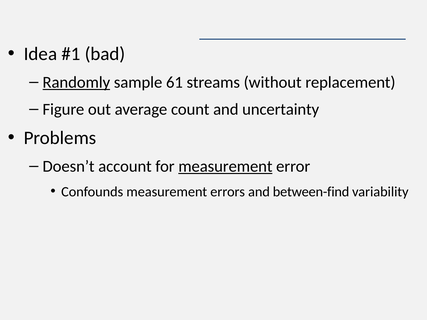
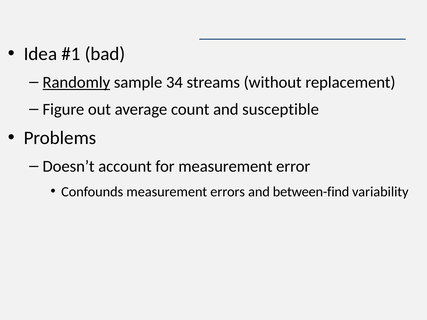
61: 61 -> 34 (174, 82)
uncertainty: uncertainty -> susceptible (281, 109)
measurement underline: present -> none (225, 166)
